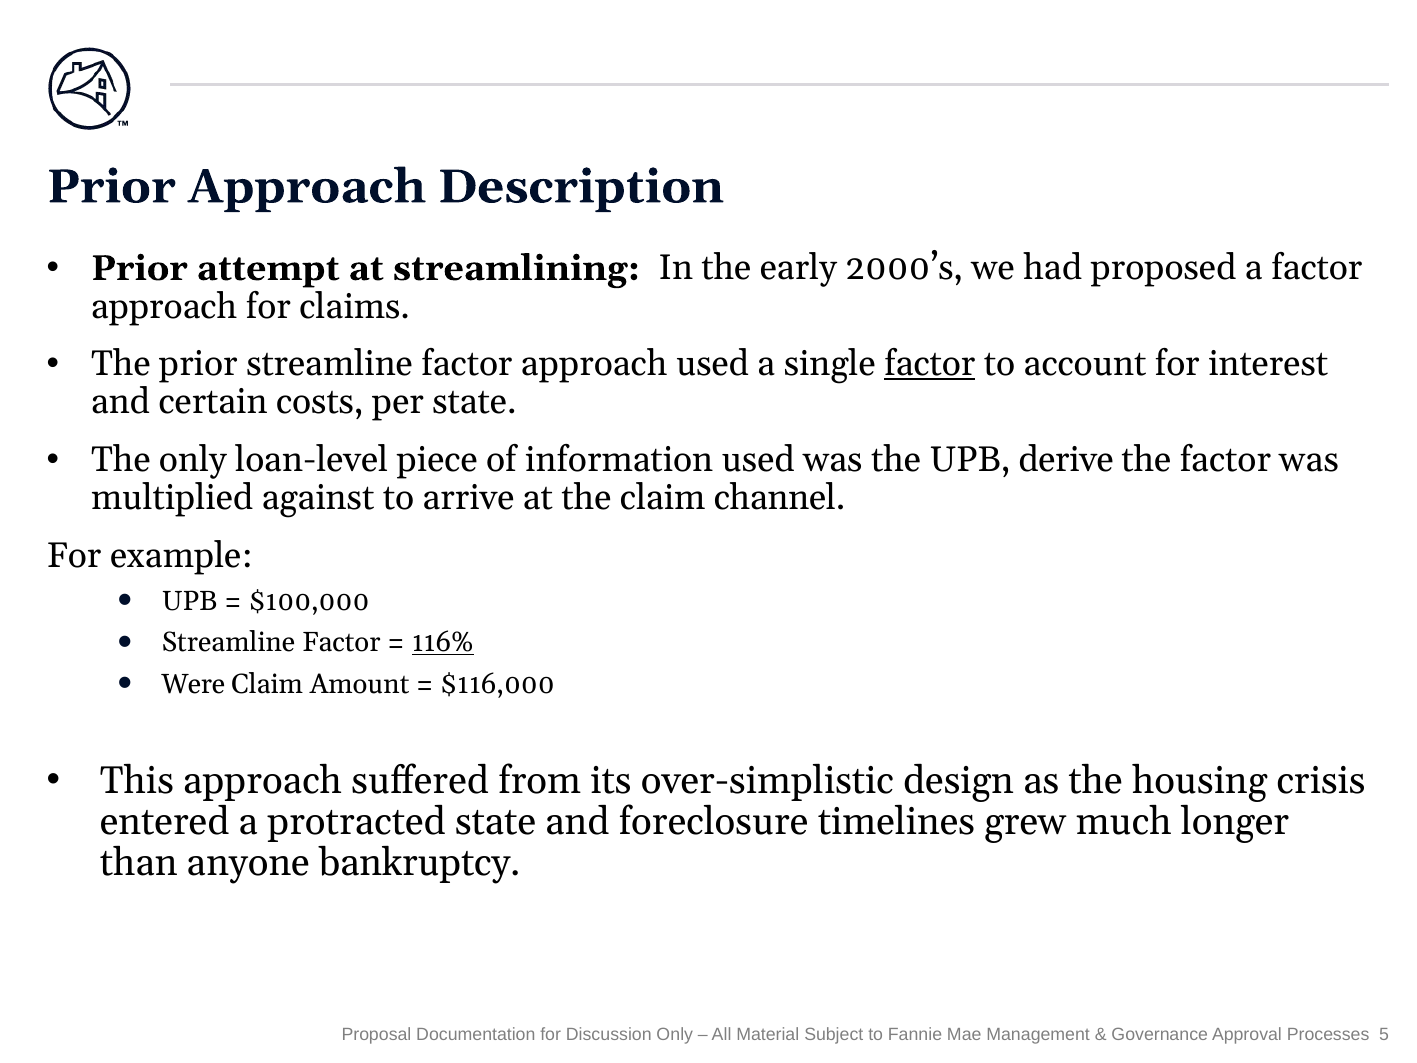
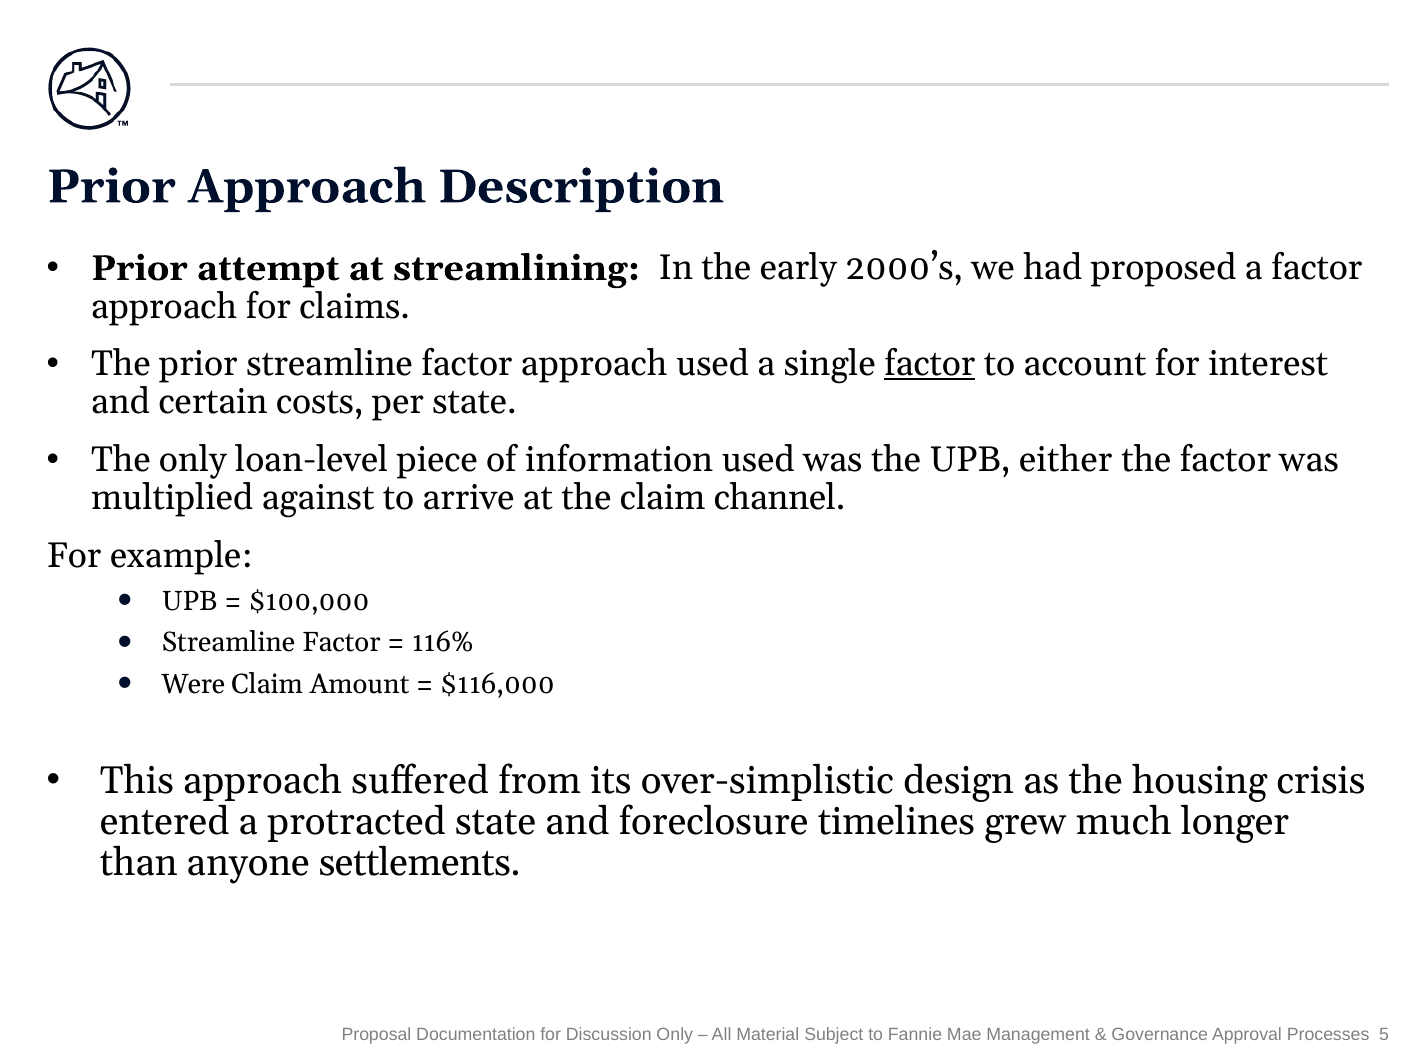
derive: derive -> either (1066, 460)
116% underline: present -> none (443, 643)
bankruptcy: bankruptcy -> settlements (420, 863)
